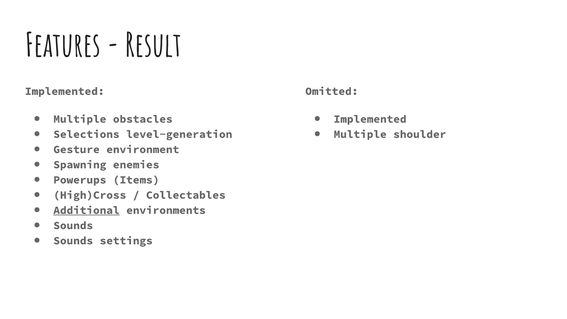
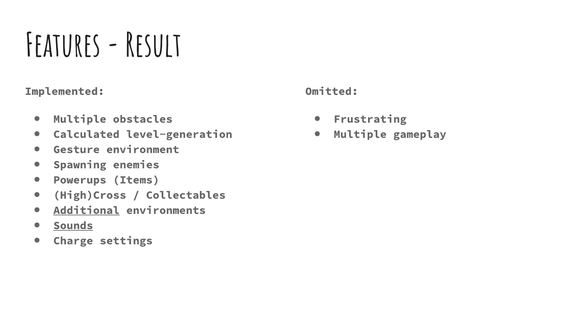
Implemented: Implemented -> Frustrating (370, 119)
Selections: Selections -> Calculated (86, 134)
shoulder: shoulder -> gameplay (420, 134)
Sounds underline: none -> present (73, 225)
Sounds: Sounds -> Charge (73, 241)
